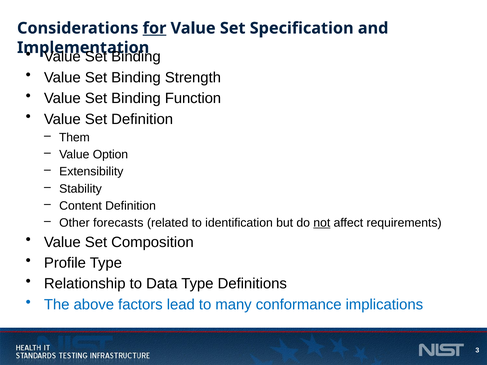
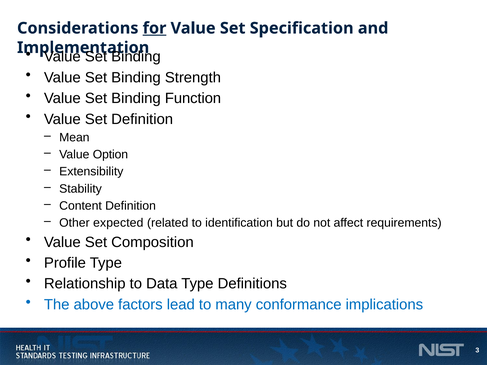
Them: Them -> Mean (74, 138)
forecasts: forecasts -> expected (118, 223)
not underline: present -> none (322, 223)
